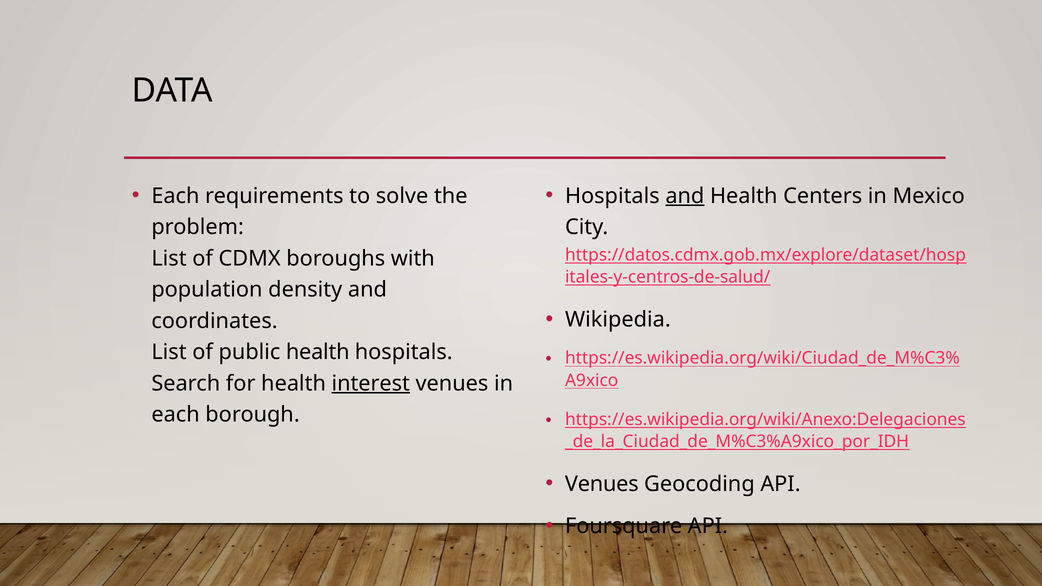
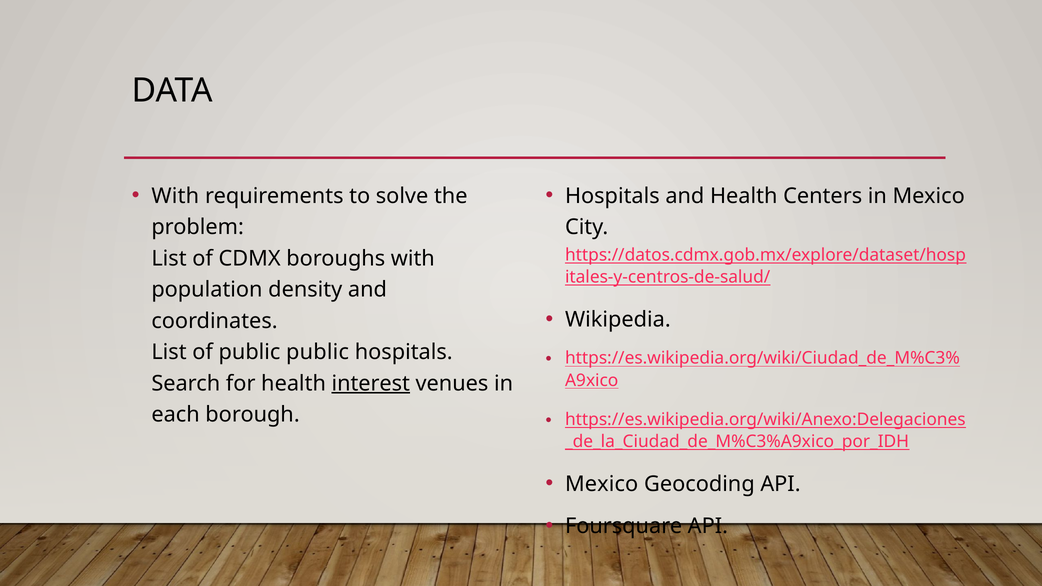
Each: Each -> With (175, 196)
and underline: present -> none (685, 196)
public health: health -> public (318, 352)
Venues: Venues -> Mexico (602, 484)
